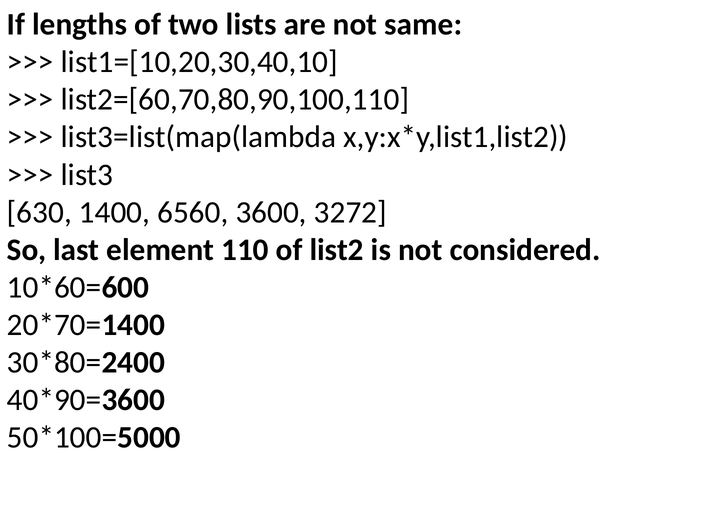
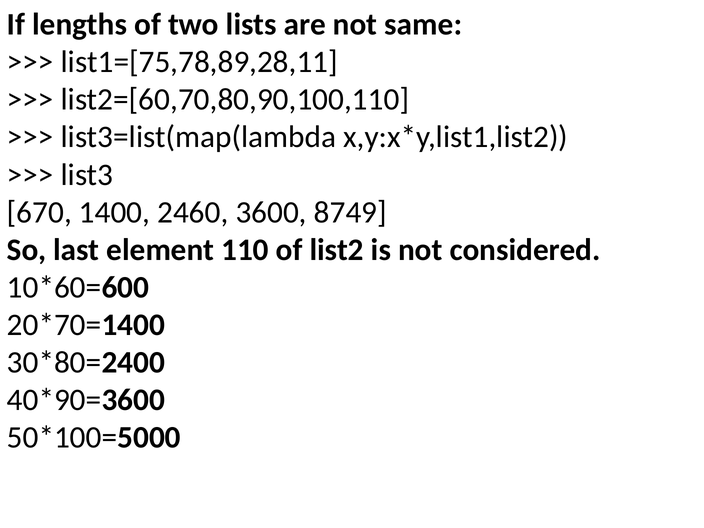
list1=[10,20,30,40,10: list1=[10,20,30,40,10 -> list1=[75,78,89,28,11 (199, 62)
630: 630 -> 670 (39, 212)
6560: 6560 -> 2460 (193, 212)
3272: 3272 -> 8749 (350, 212)
